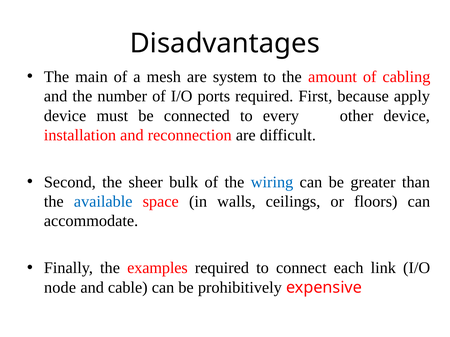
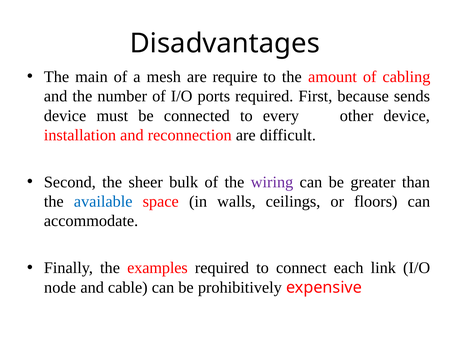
system: system -> require (235, 77)
apply: apply -> sends (412, 96)
wiring colour: blue -> purple (272, 182)
